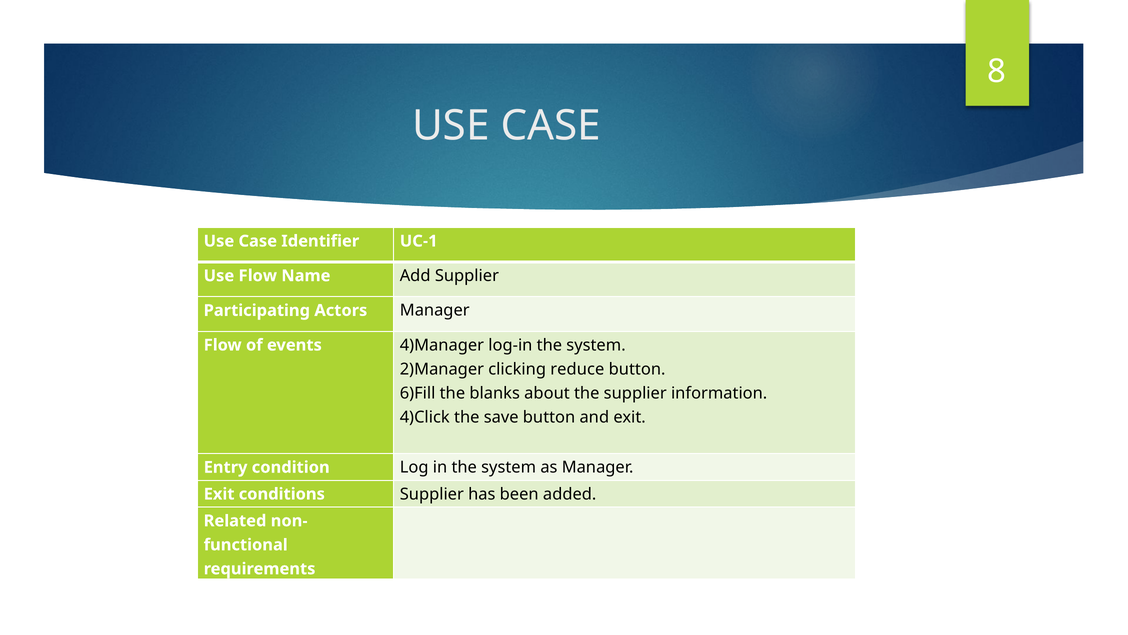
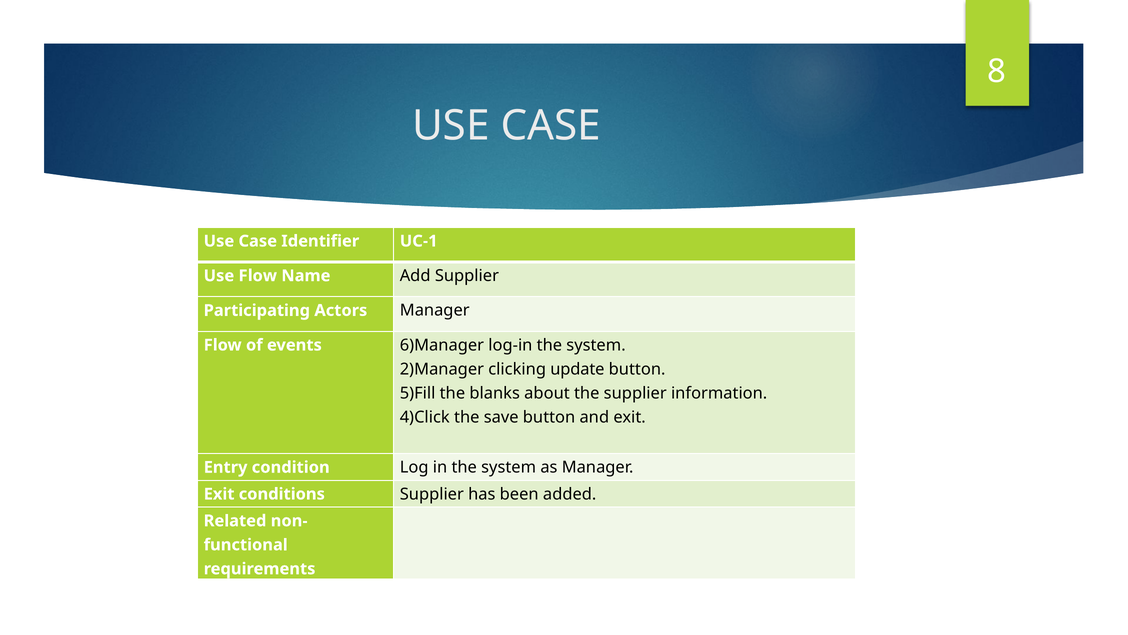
4)Manager: 4)Manager -> 6)Manager (442, 345)
reduce: reduce -> update (577, 369)
6)Fill: 6)Fill -> 5)Fill (418, 393)
